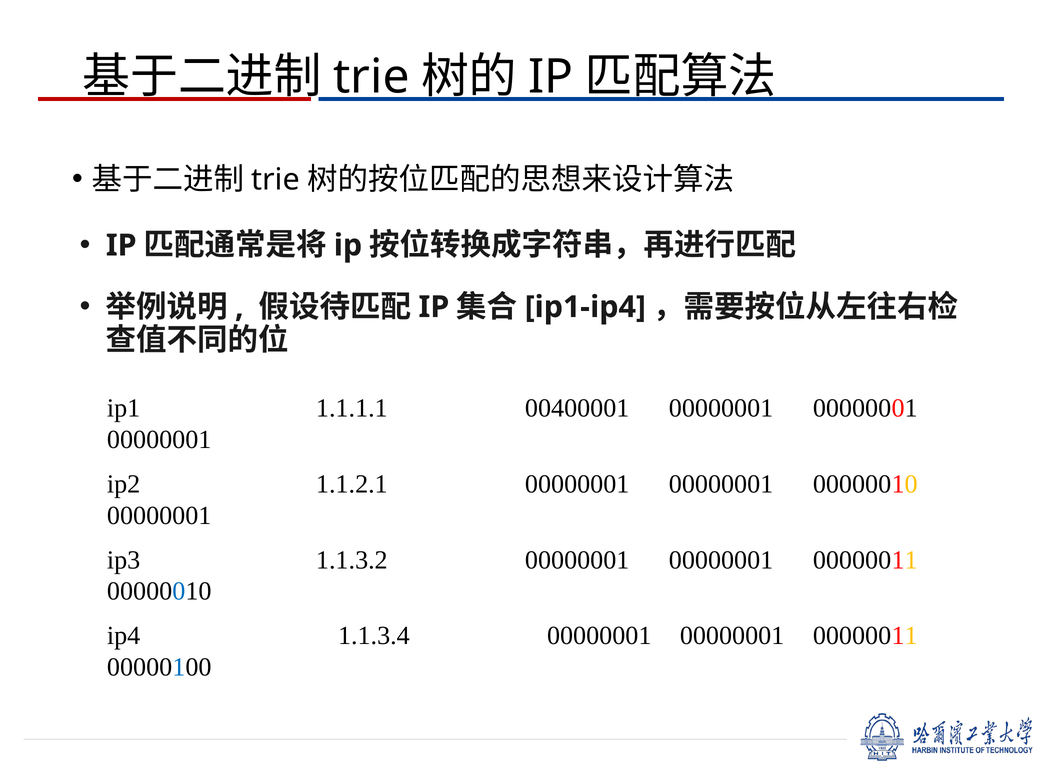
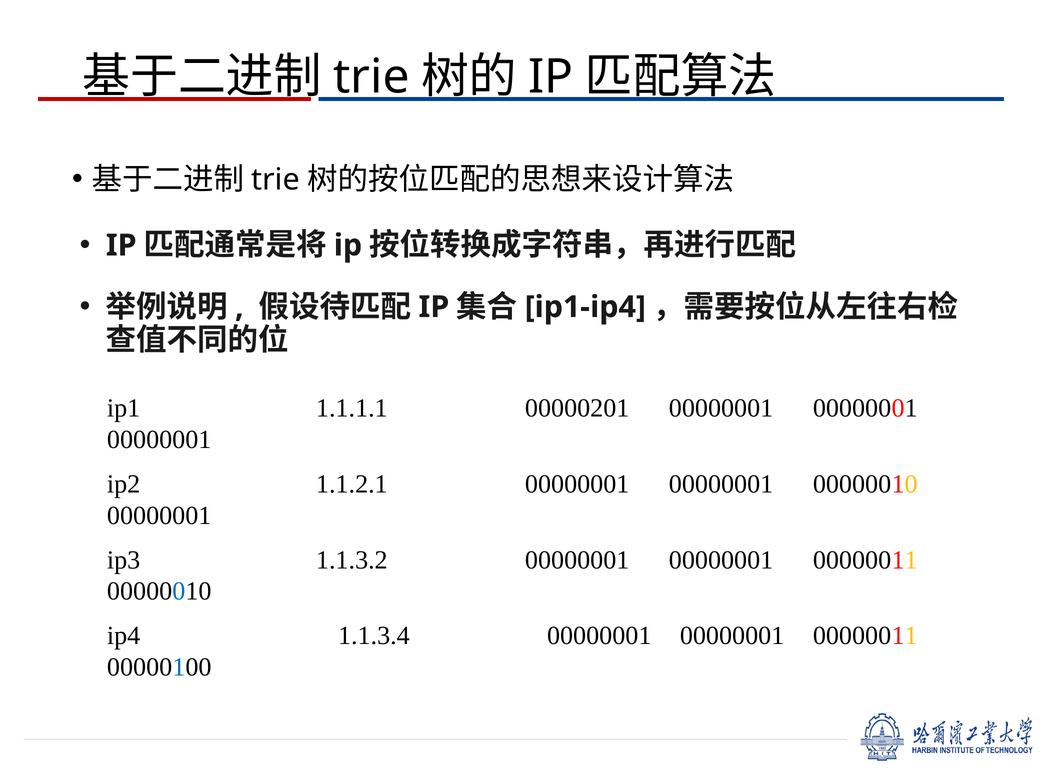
00400001: 00400001 -> 00000201 (577, 408)
